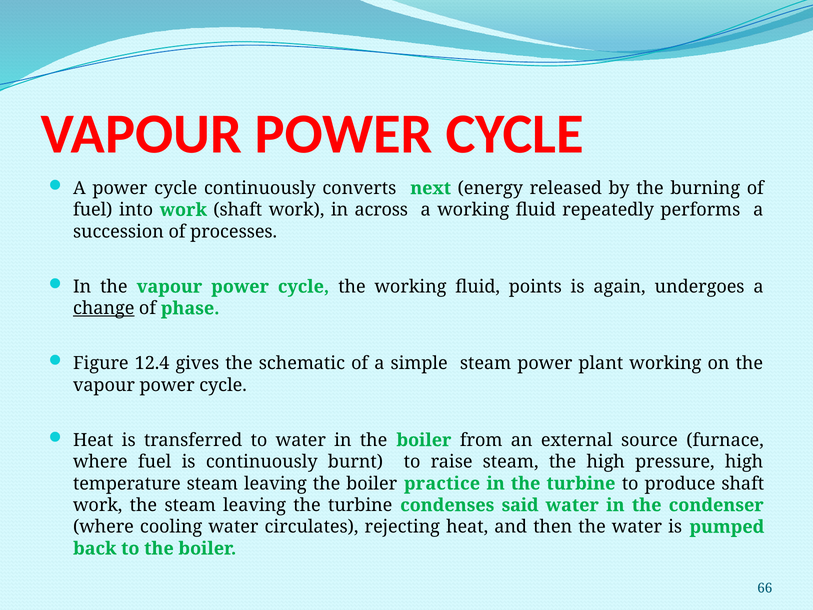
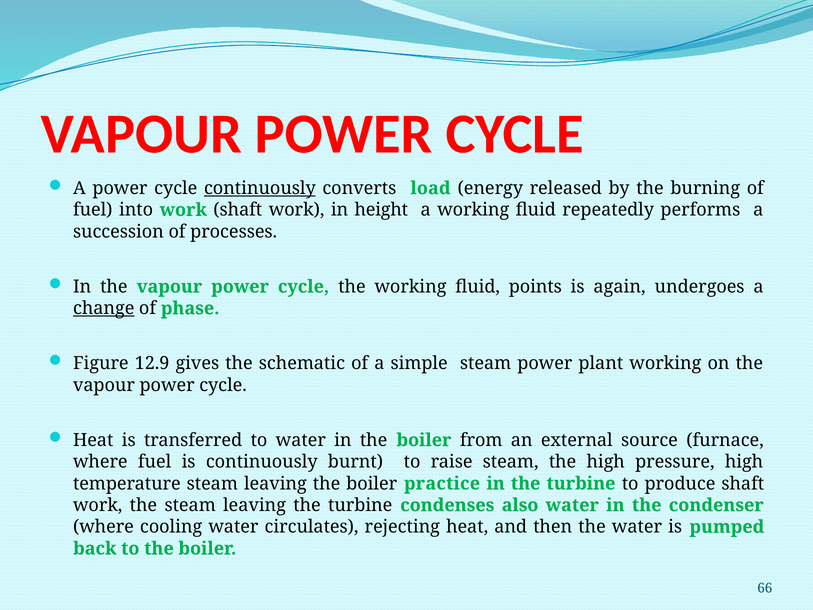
continuously underline: none -> present (260, 188)
next: next -> load (431, 188)
across: across -> height (381, 210)
12.4: 12.4 -> 12.9 (152, 363)
said: said -> also (520, 505)
